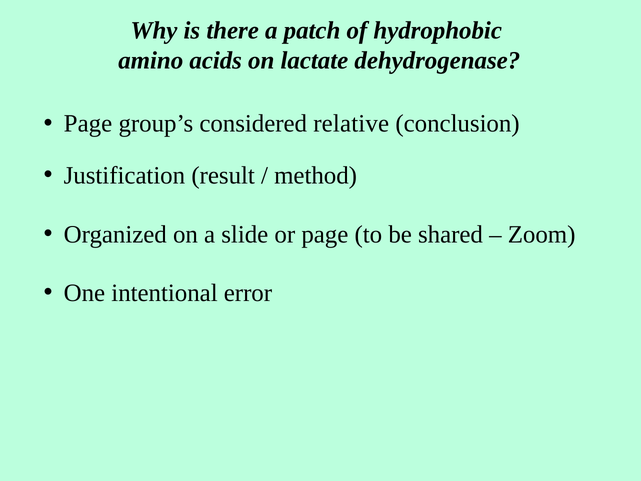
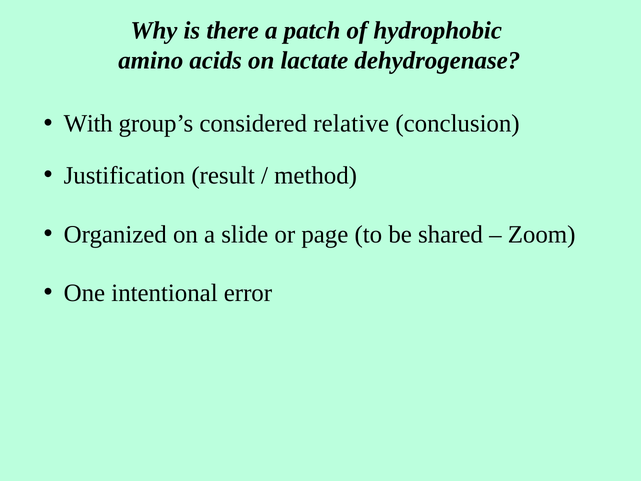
Page: Page -> With (88, 124)
